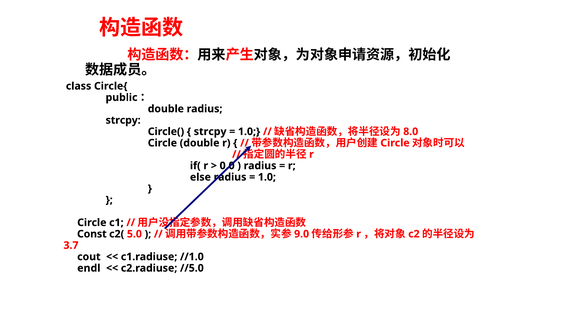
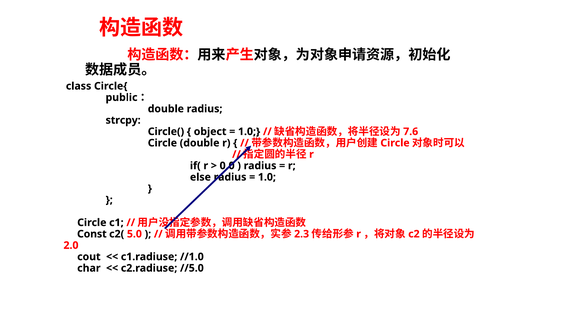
strcpy: strcpy -> object (210, 132)
8.0: 8.0 -> 7.6 (411, 132)
9.0: 9.0 -> 2.3 (302, 234)
3.7: 3.7 -> 2.0 (71, 245)
endl: endl -> char (89, 268)
